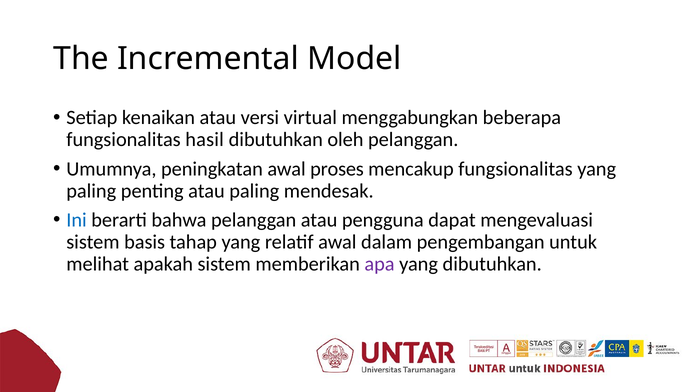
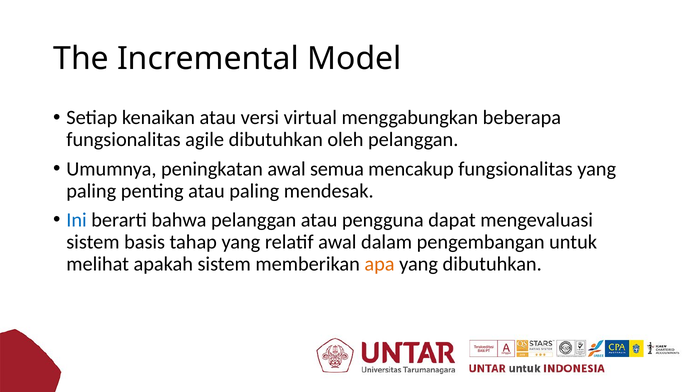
hasil: hasil -> agile (205, 140)
proses: proses -> semua (337, 169)
apa colour: purple -> orange (380, 264)
